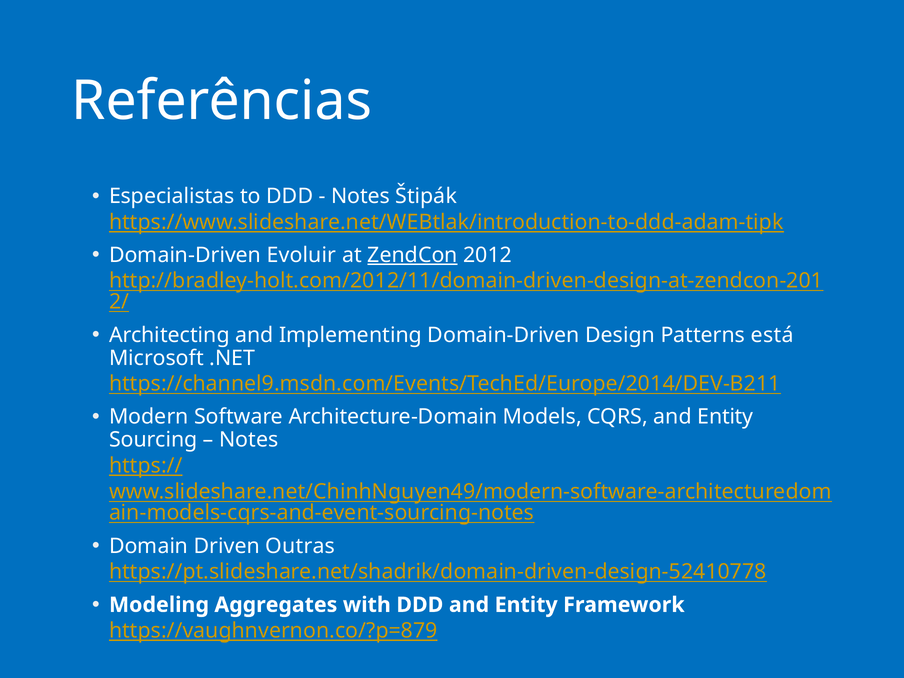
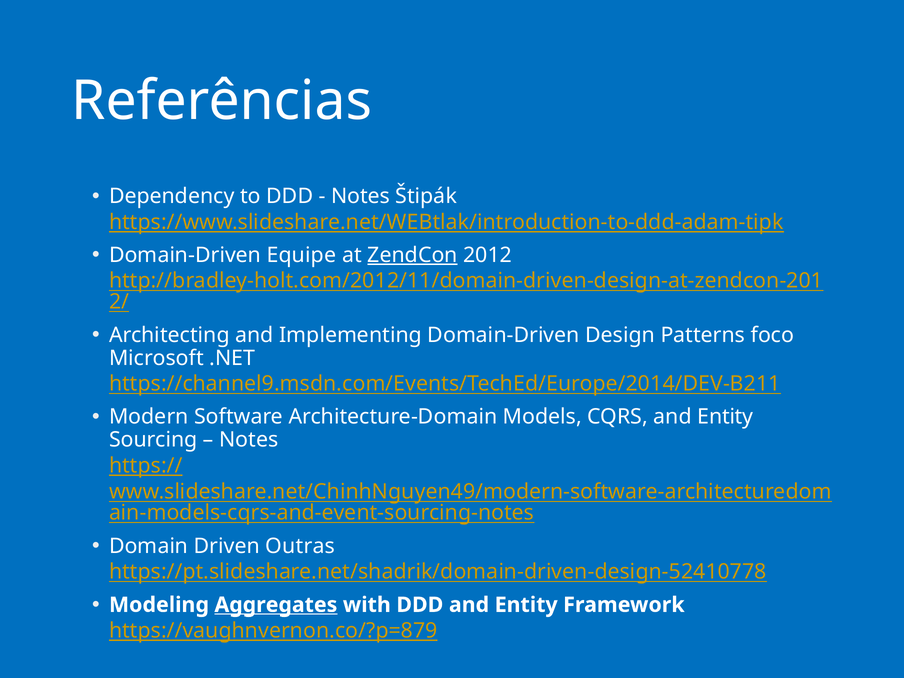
Especialistas: Especialistas -> Dependency (172, 196)
Evoluir: Evoluir -> Equipe (301, 255)
está: está -> foco (772, 335)
Aggregates underline: none -> present (276, 605)
